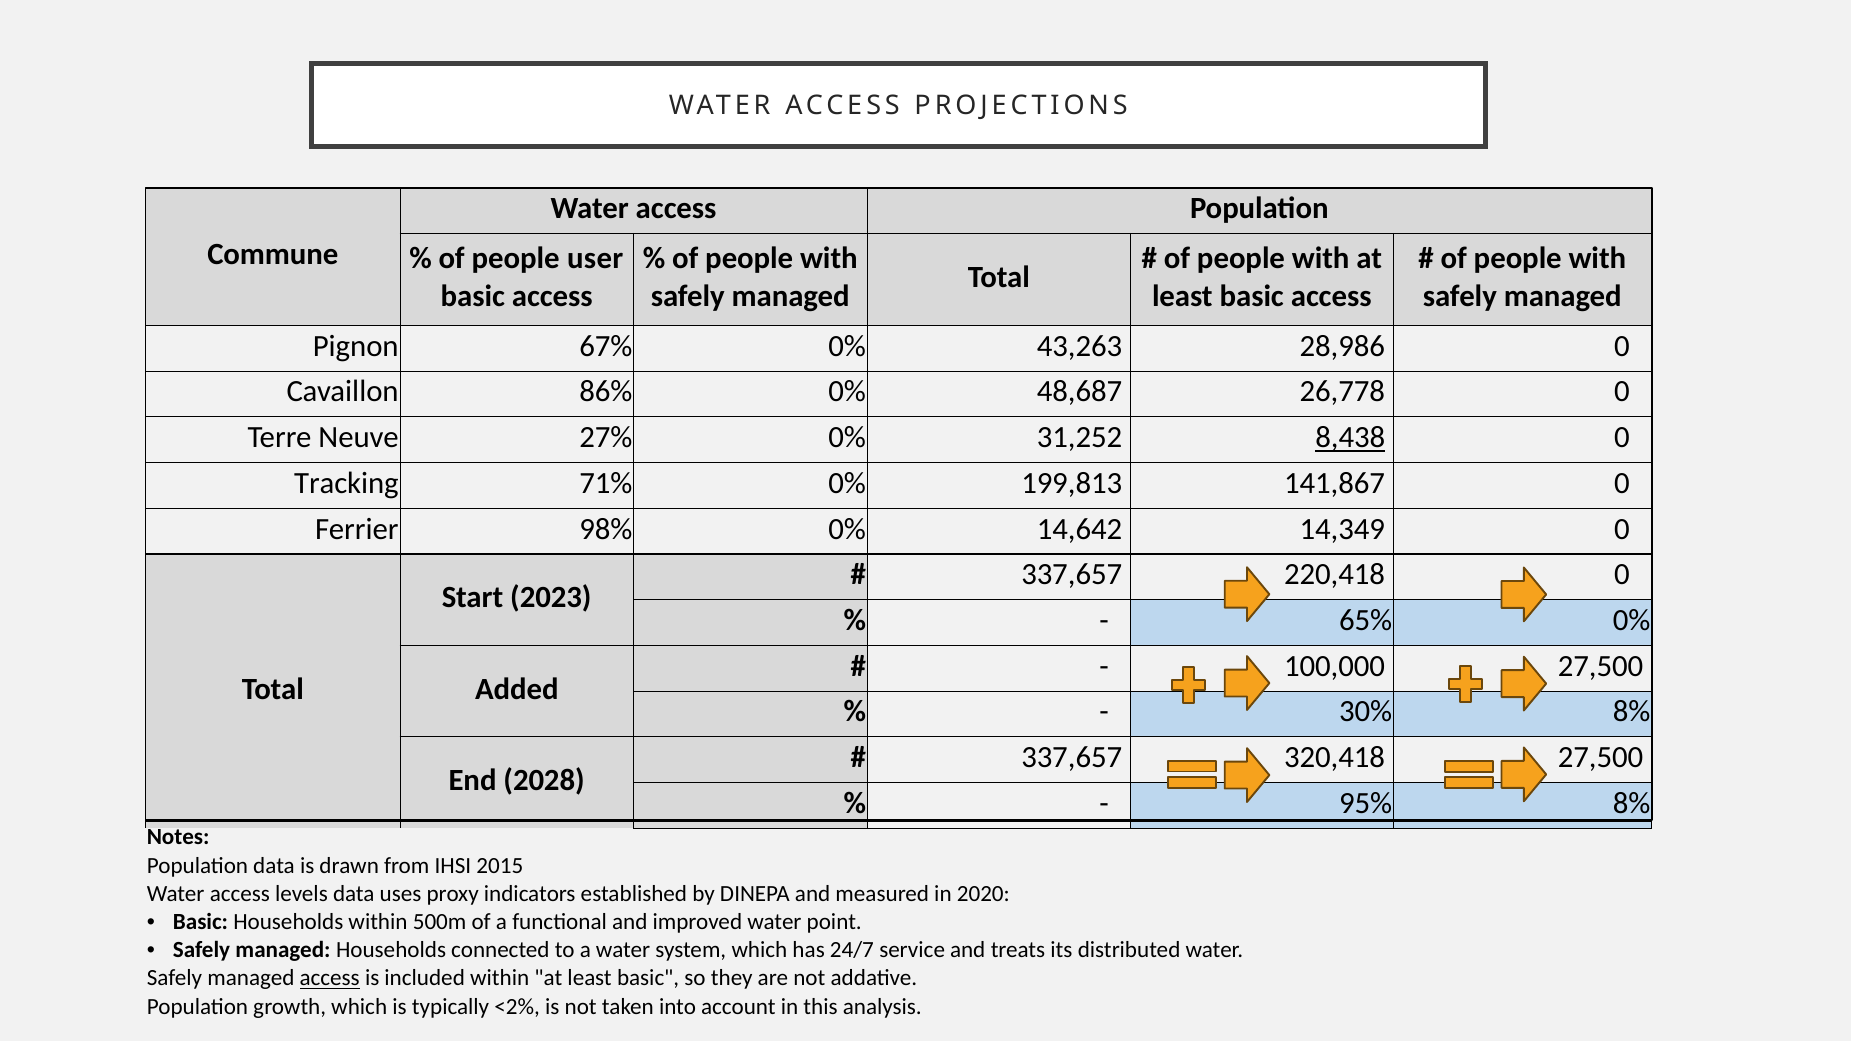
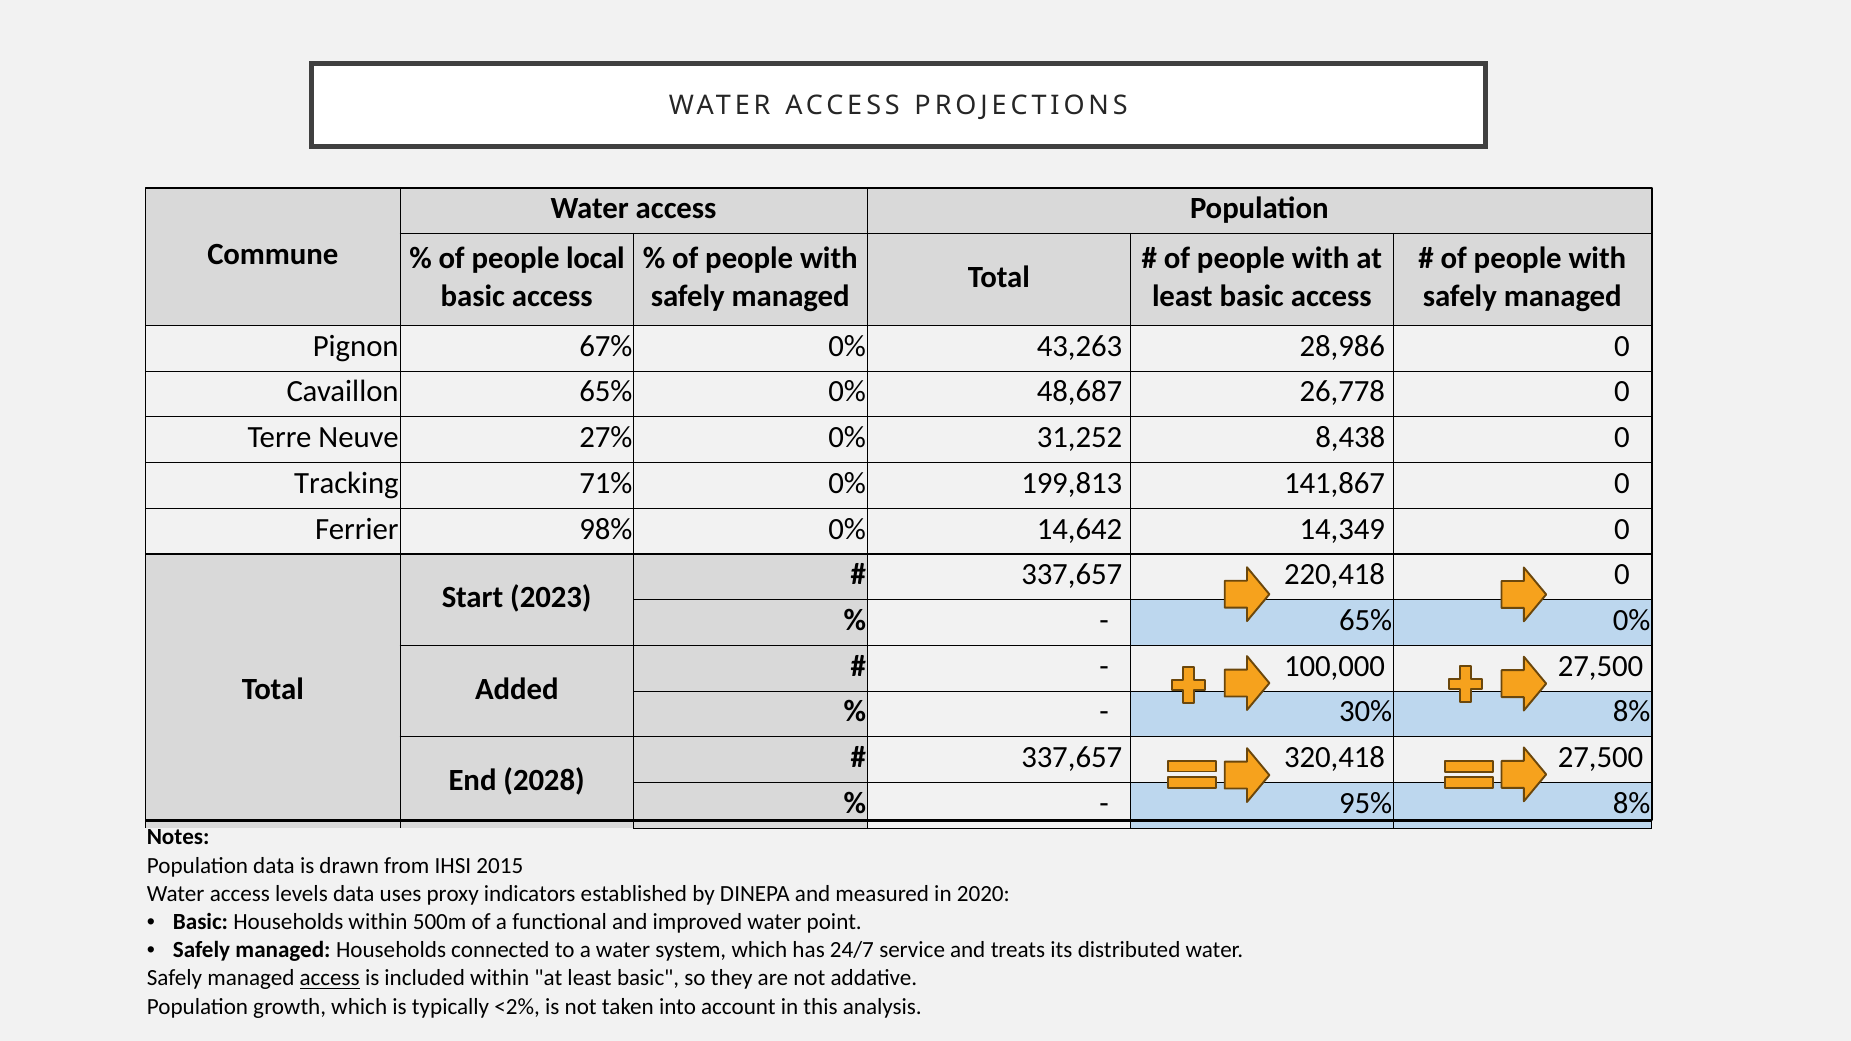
user: user -> local (595, 258)
Cavaillon 86%: 86% -> 65% (606, 392)
8,438 underline: present -> none (1350, 437)
